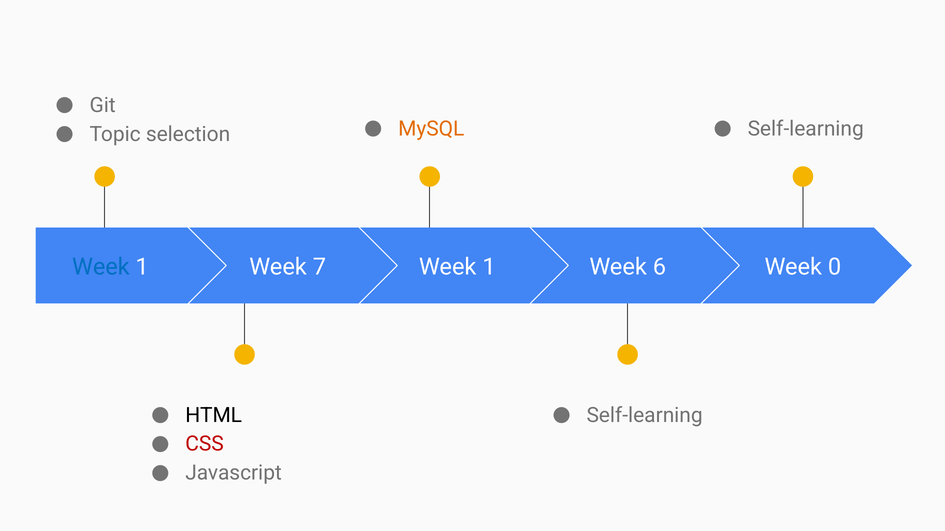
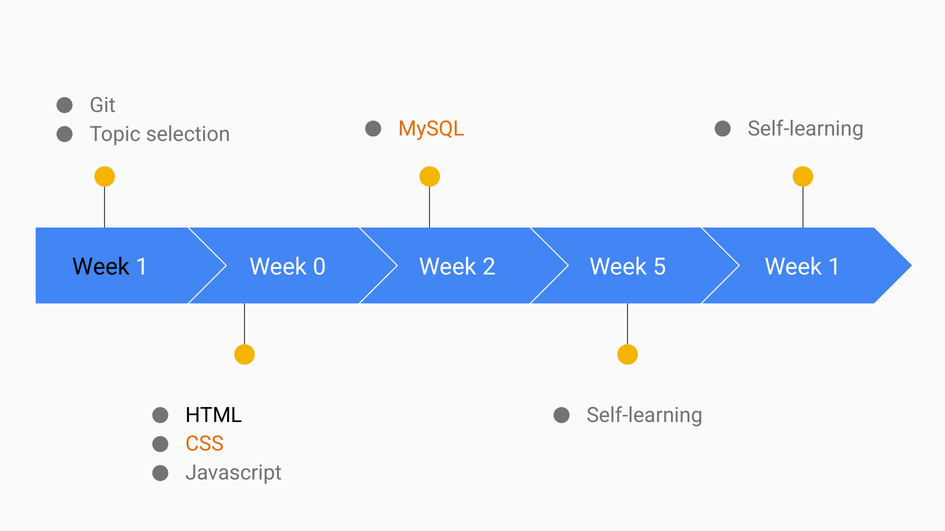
Week colour: blue -> black (101, 267)
7: 7 -> 0 (319, 267)
1: 1 -> 2 (489, 267)
6: 6 -> 5 (659, 267)
0: 0 -> 1 (835, 267)
CSS colour: red -> orange (205, 445)
